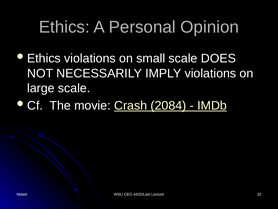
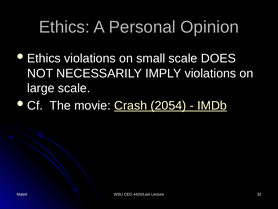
2084: 2084 -> 2054 (168, 105)
